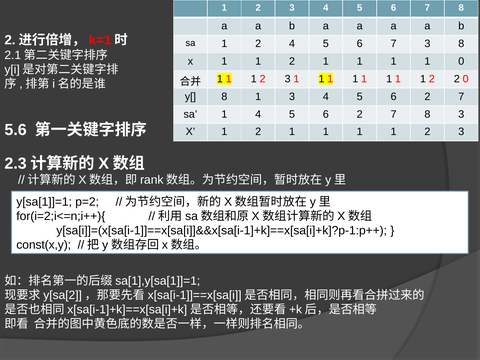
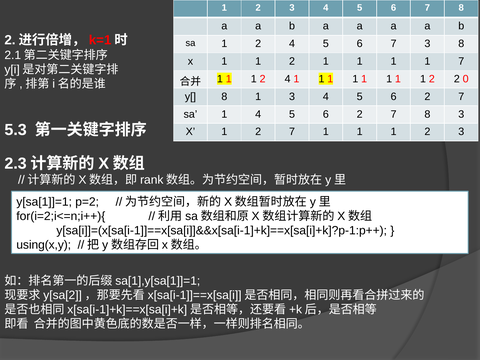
1 0: 0 -> 7 (461, 61)
3: 3 -> 4 (288, 79)
5.6: 5.6 -> 5.3 (16, 130)
X 1 2 1: 1 -> 7 (292, 132)
const(x,y: const(x,y -> using(x,y (44, 245)
